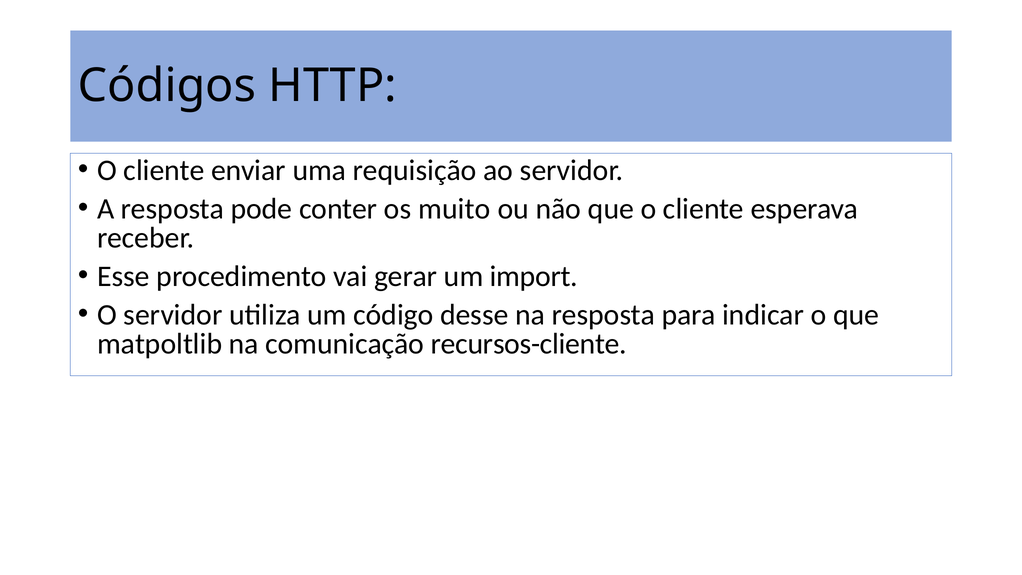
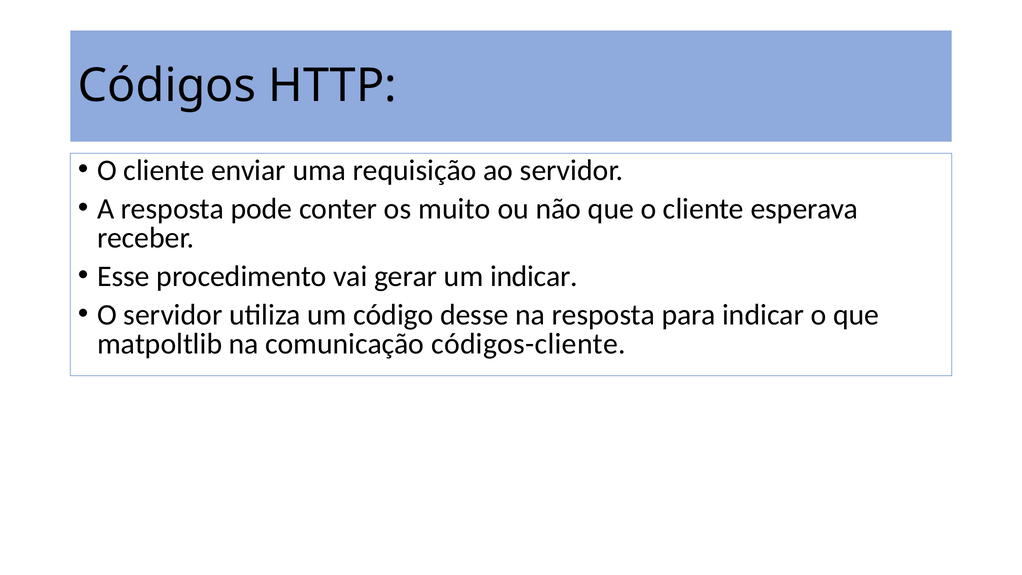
um import: import -> indicar (534, 276)
recursos-cliente: recursos-cliente -> códigos-cliente (529, 344)
